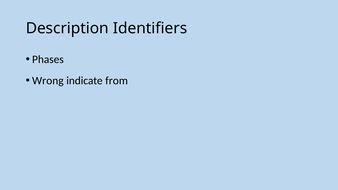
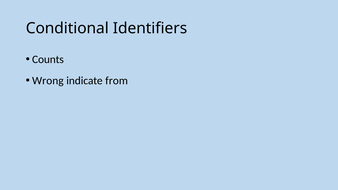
Description: Description -> Conditional (67, 28)
Phases: Phases -> Counts (48, 59)
